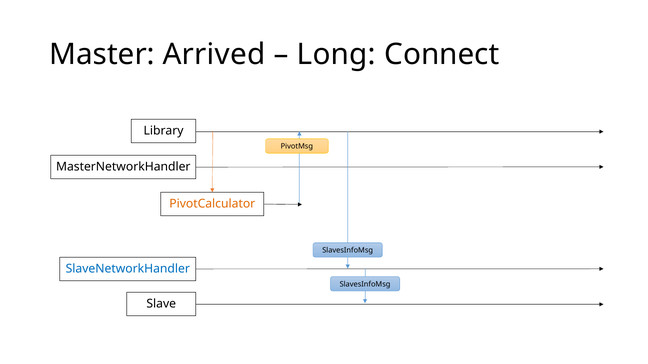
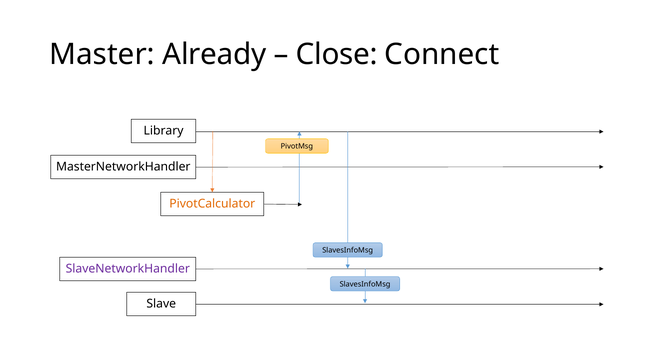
Arrived: Arrived -> Already (214, 54)
Long: Long -> Close (337, 54)
SlaveNetworkHandler colour: blue -> purple (128, 269)
